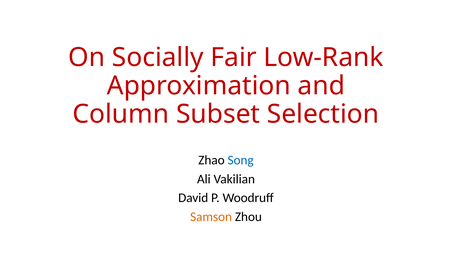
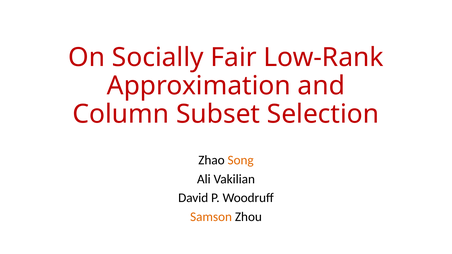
Song colour: blue -> orange (241, 160)
